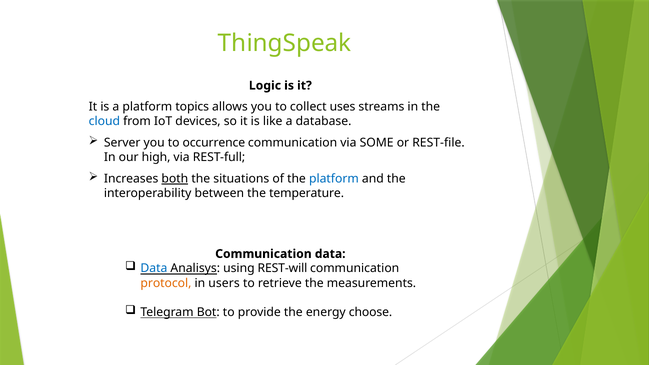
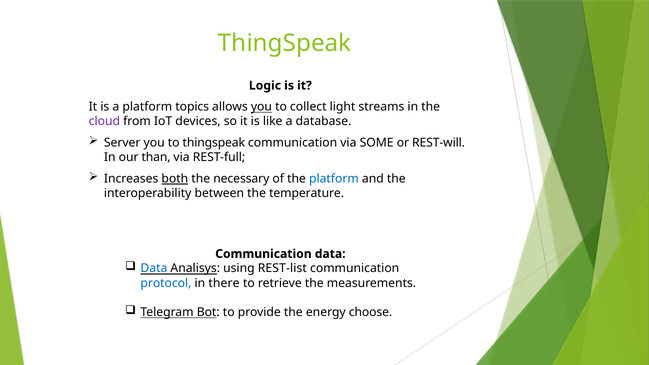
you underline: none -> present (261, 107)
uses: uses -> light (343, 107)
cloud colour: blue -> purple (104, 122)
to occurrence: occurrence -> thingspeak (214, 143)
REST-file: REST-file -> REST-will (439, 143)
high: high -> than (156, 157)
situations: situations -> necessary (241, 179)
REST-will: REST-will -> REST-list (282, 269)
protocol colour: orange -> blue (166, 283)
users: users -> there (224, 283)
